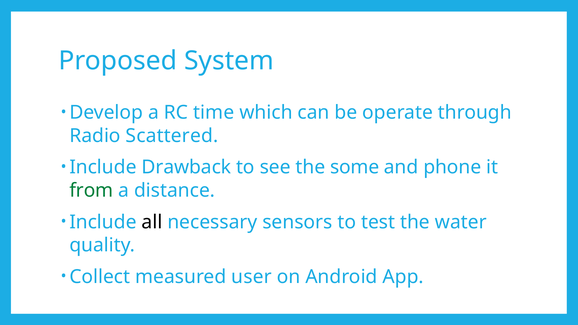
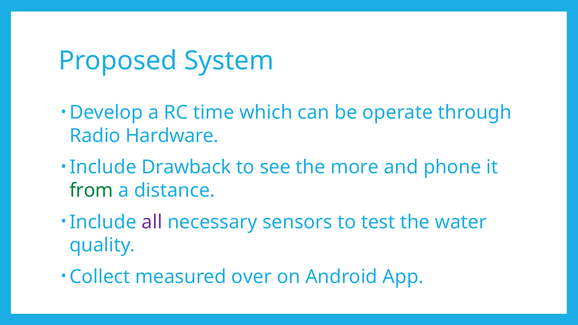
Scattered: Scattered -> Hardware (172, 136)
some: some -> more (355, 167)
all colour: black -> purple (152, 222)
user: user -> over (252, 277)
